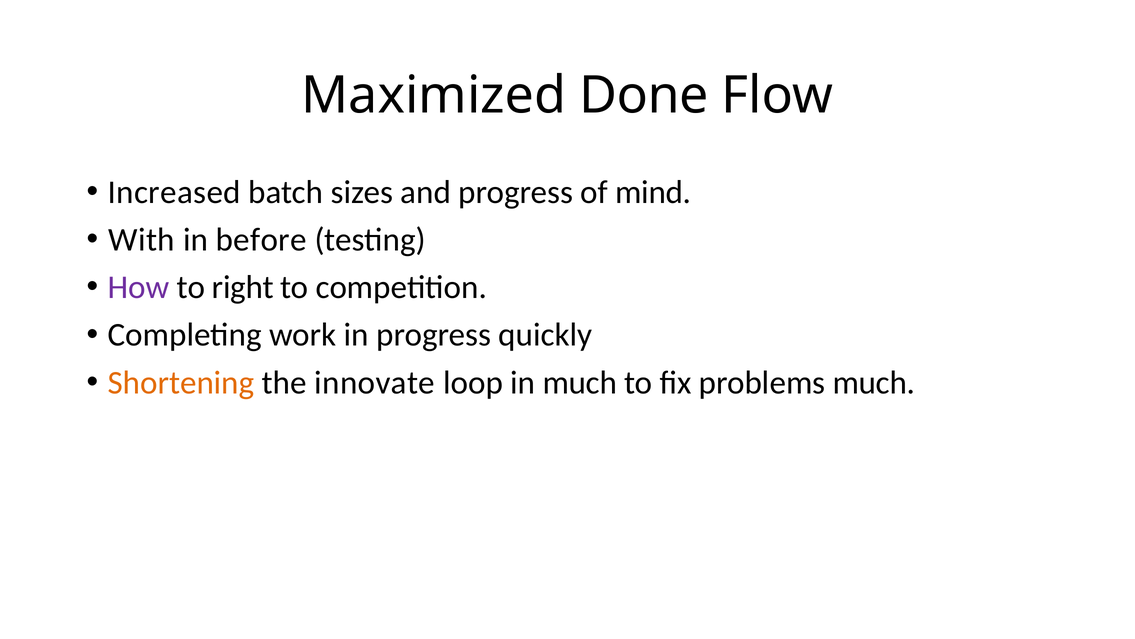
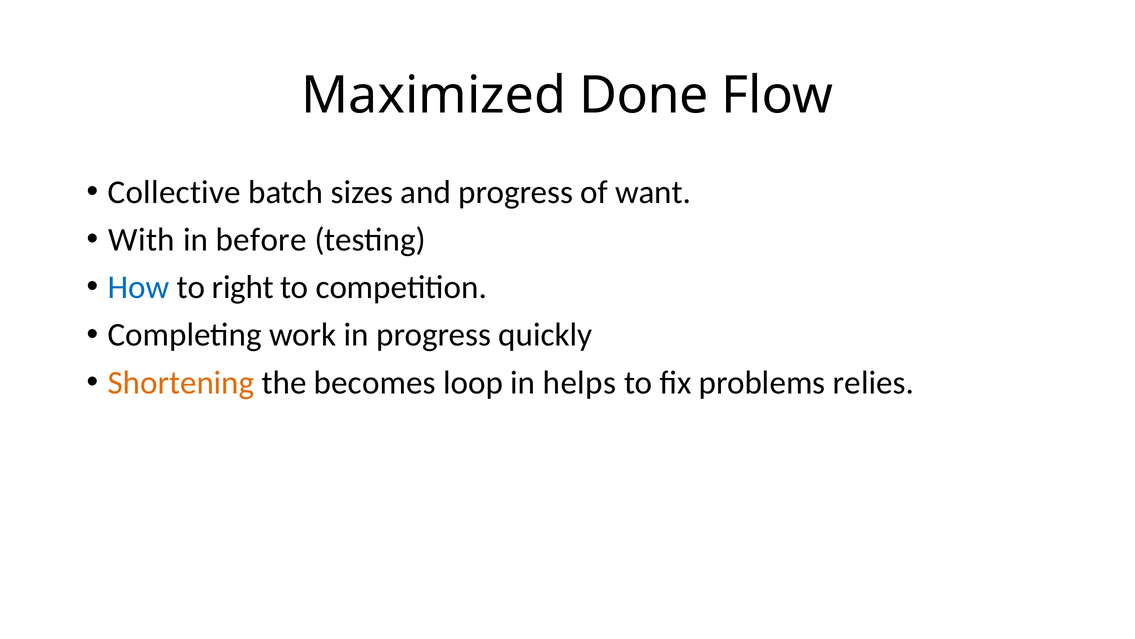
Increased: Increased -> Collective (174, 192)
mind: mind -> want (653, 192)
How colour: purple -> blue (139, 287)
innovate: innovate -> becomes (375, 382)
in much: much -> helps (580, 382)
problems much: much -> relies (874, 382)
